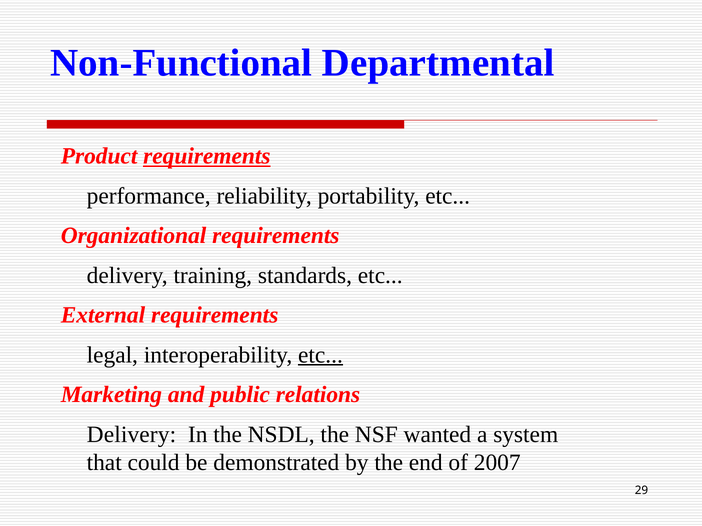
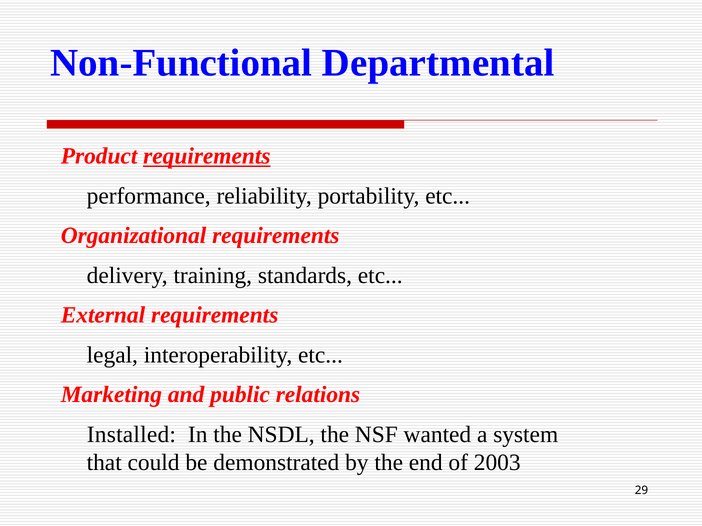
etc underline: present -> none (320, 355)
Delivery: Delivery -> Installed (131, 435)
2007: 2007 -> 2003 (497, 463)
